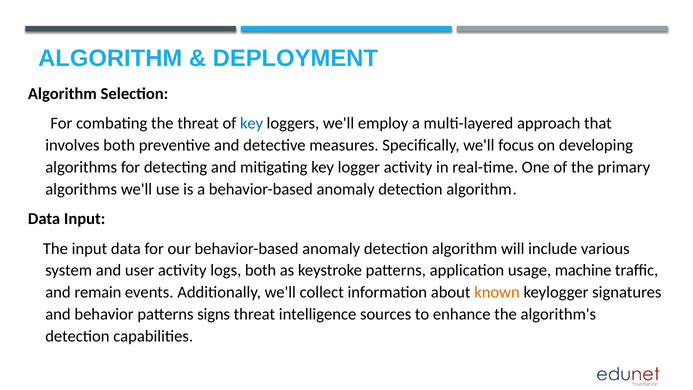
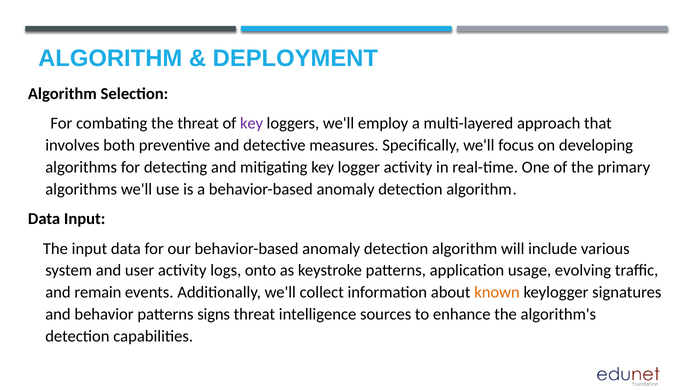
key colour: blue -> purple (252, 123)
logs both: both -> onto (261, 270)
machine: machine -> evolving (583, 270)
